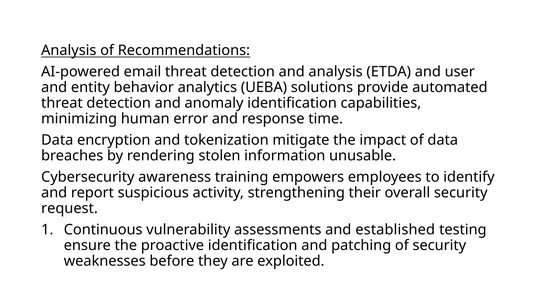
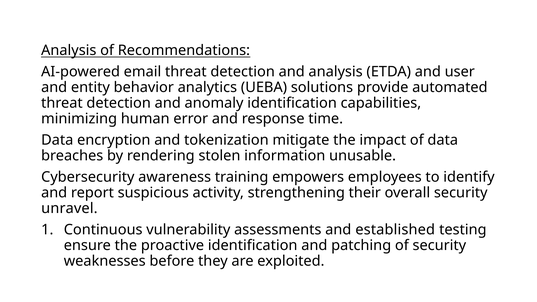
request: request -> unravel (69, 209)
